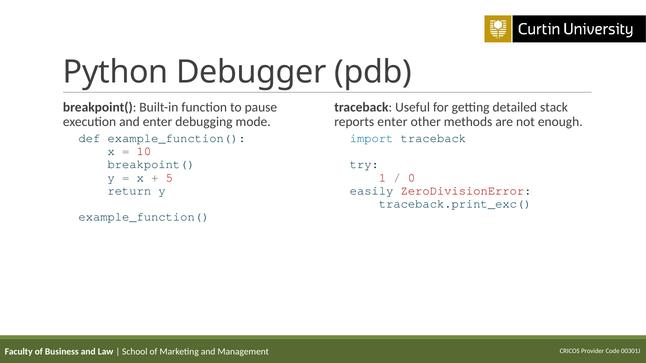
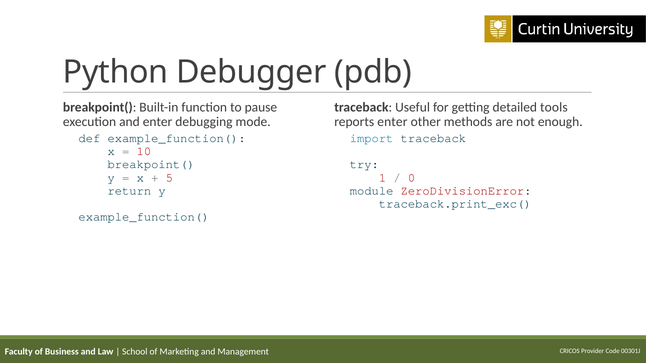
stack: stack -> tools (554, 107)
easily: easily -> module (372, 191)
